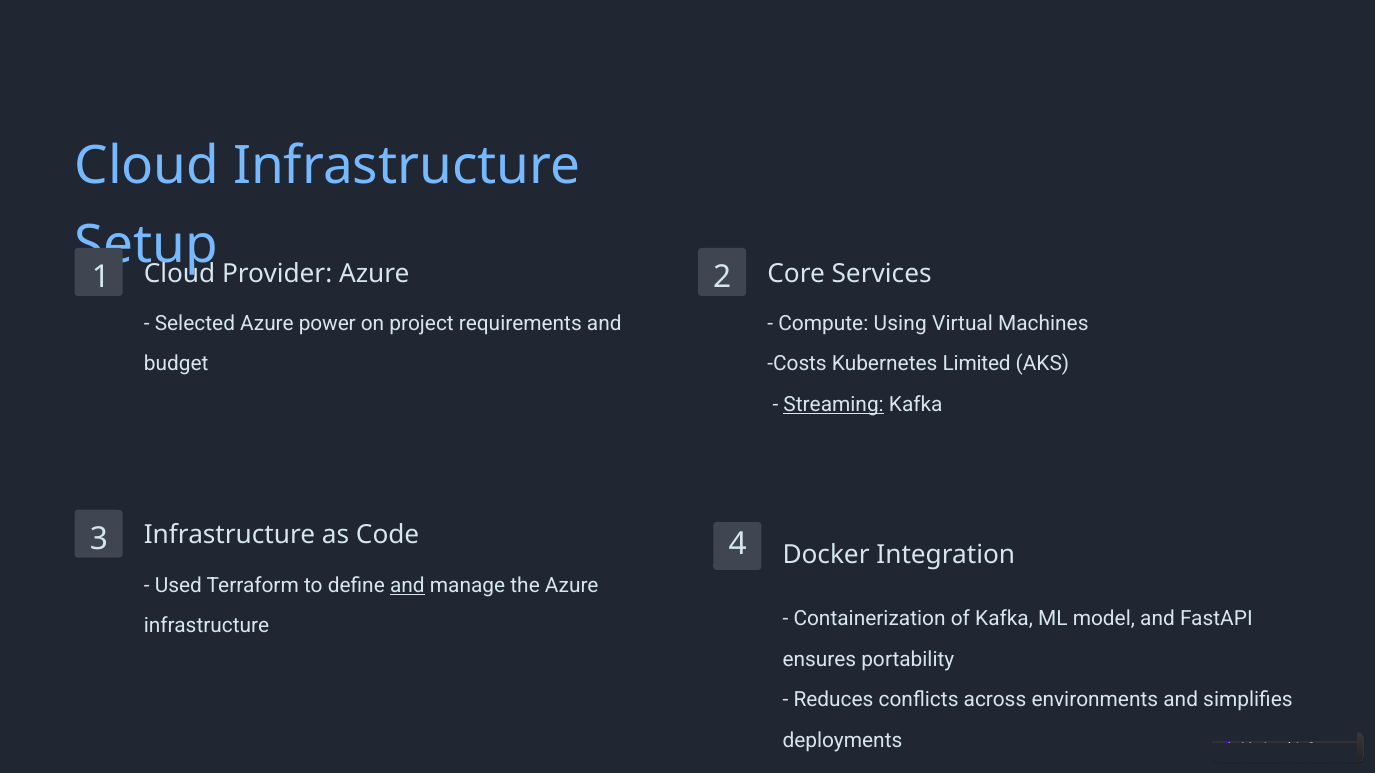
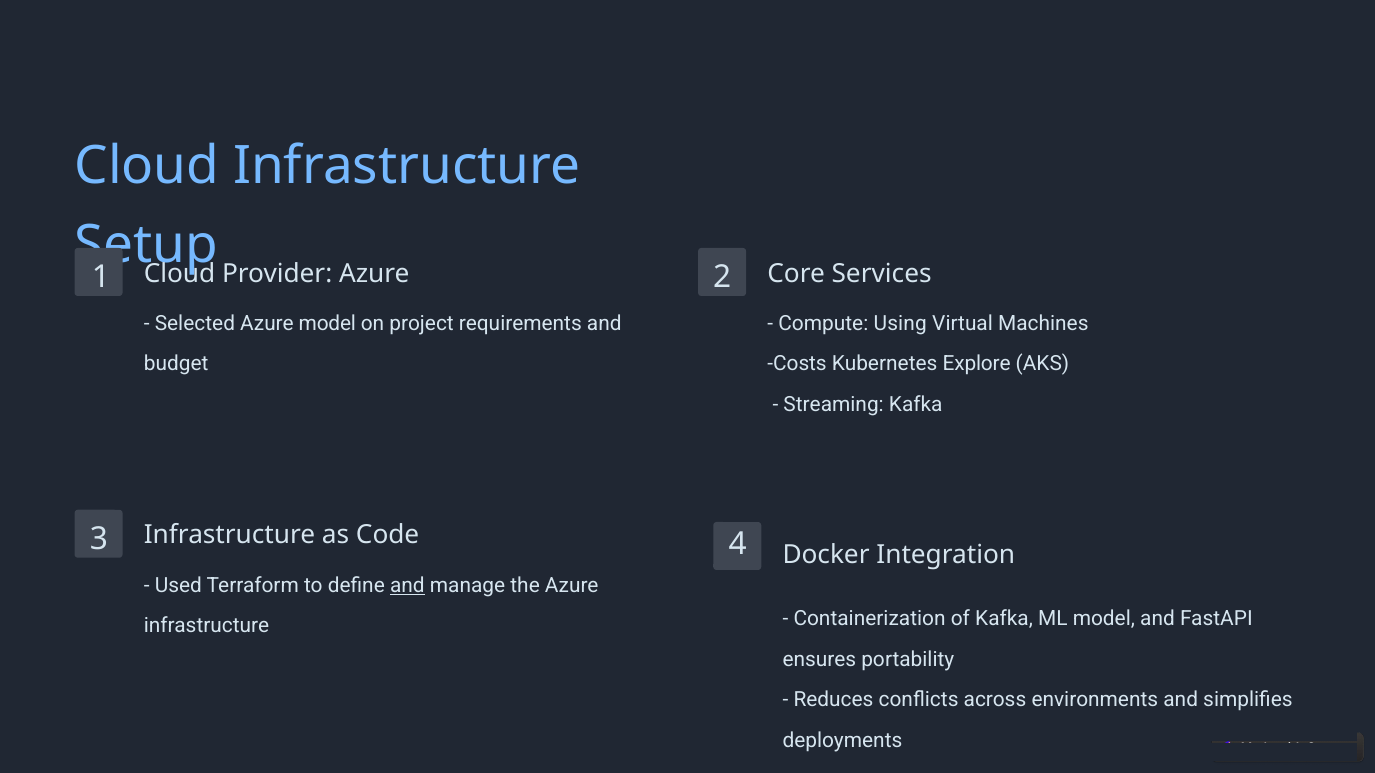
Azure power: power -> model (327, 324)
Limited: Limited -> Explore (977, 364)
Streaming underline: present -> none (834, 405)
